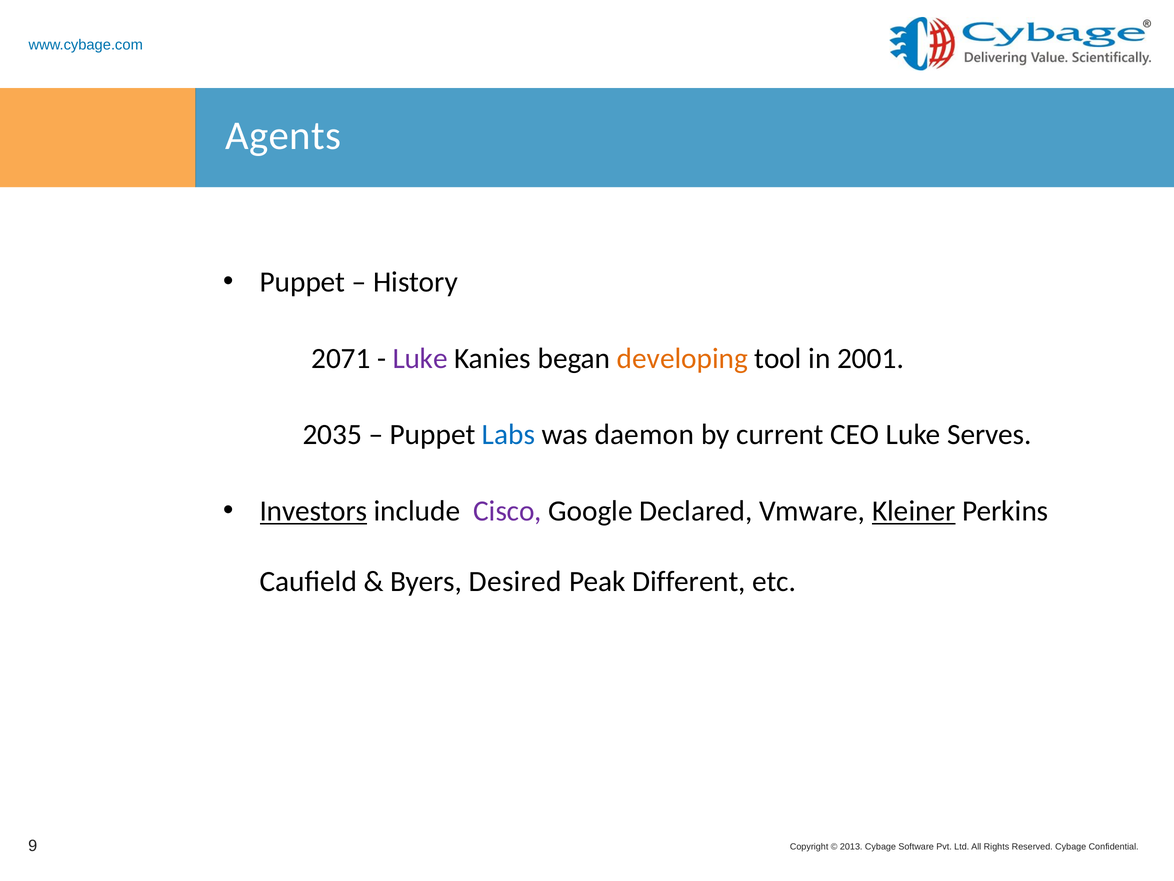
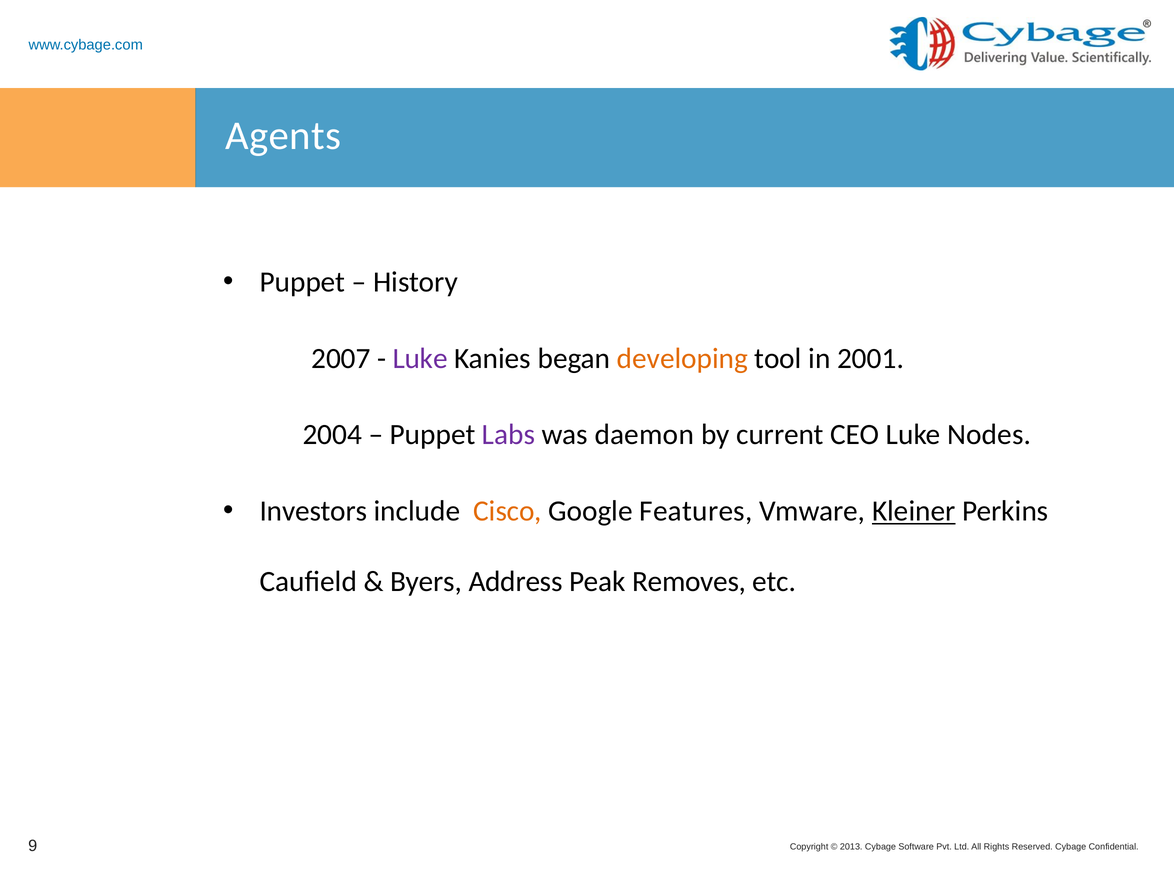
2071: 2071 -> 2007 (341, 358)
2035: 2035 -> 2004 (332, 435)
Labs colour: blue -> purple (509, 435)
Serves: Serves -> Nodes (989, 435)
Investors underline: present -> none (313, 511)
Cisco colour: purple -> orange (508, 511)
Declared: Declared -> Features (696, 511)
Desired: Desired -> Address (516, 581)
Different: Different -> Removes (689, 581)
